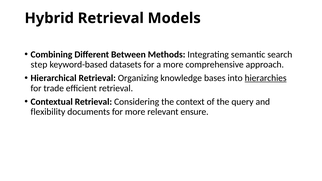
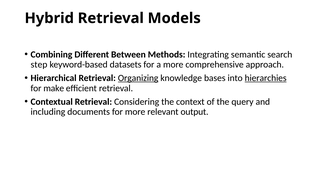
Organizing underline: none -> present (138, 78)
trade: trade -> make (54, 88)
flexibility: flexibility -> including (48, 112)
ensure: ensure -> output (195, 112)
